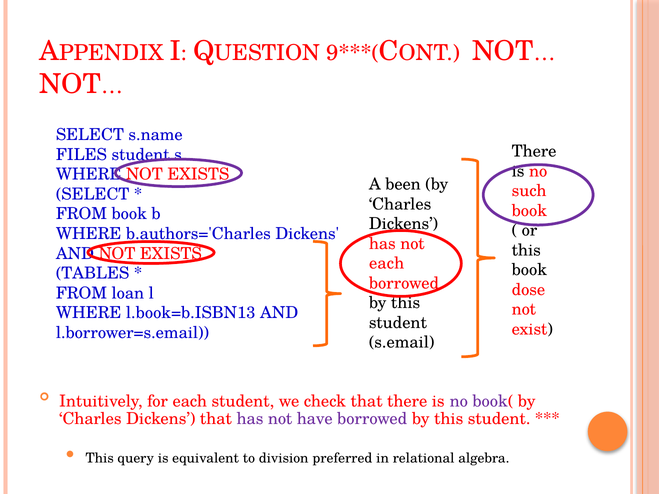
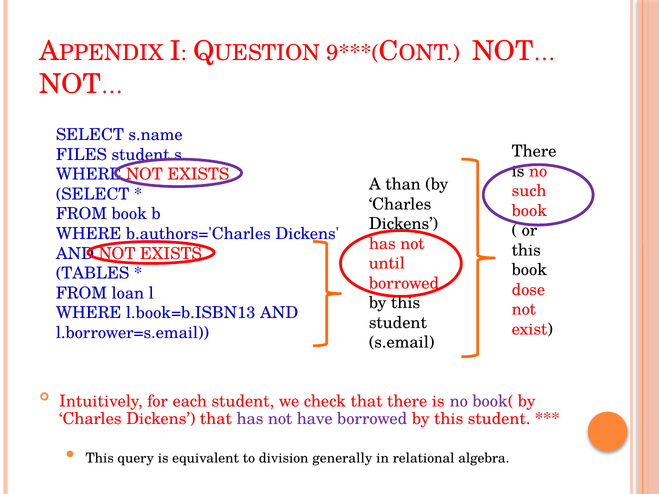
been: been -> than (403, 185)
each: each -> until (387, 264)
preferred: preferred -> generally (342, 458)
